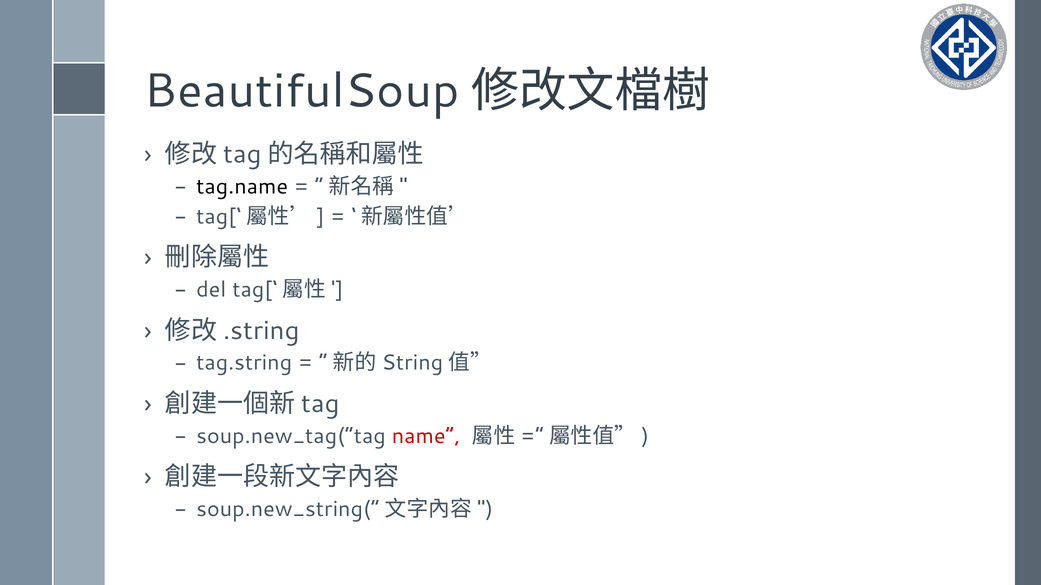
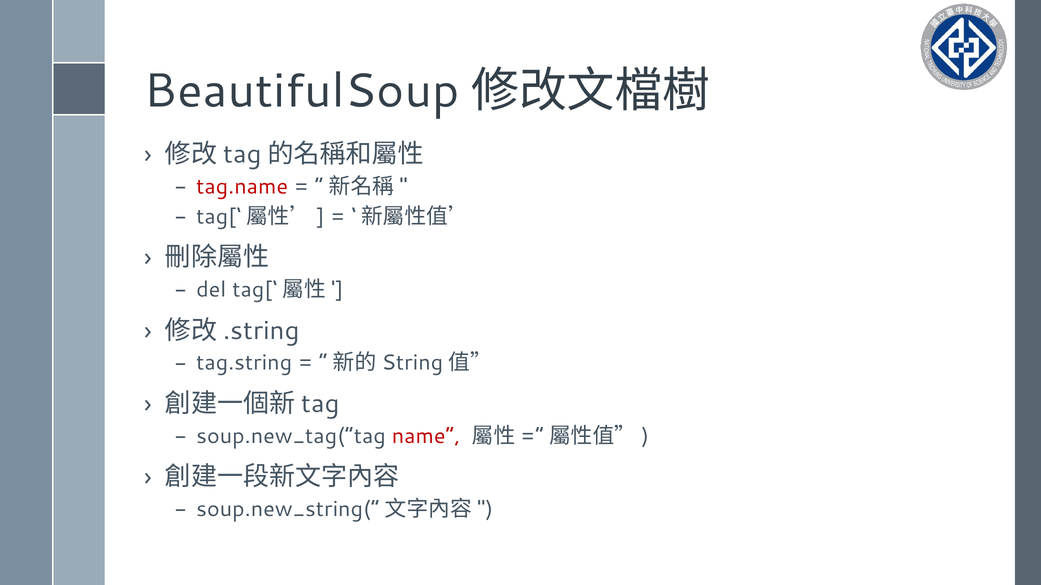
tag.name colour: black -> red (242, 187)
